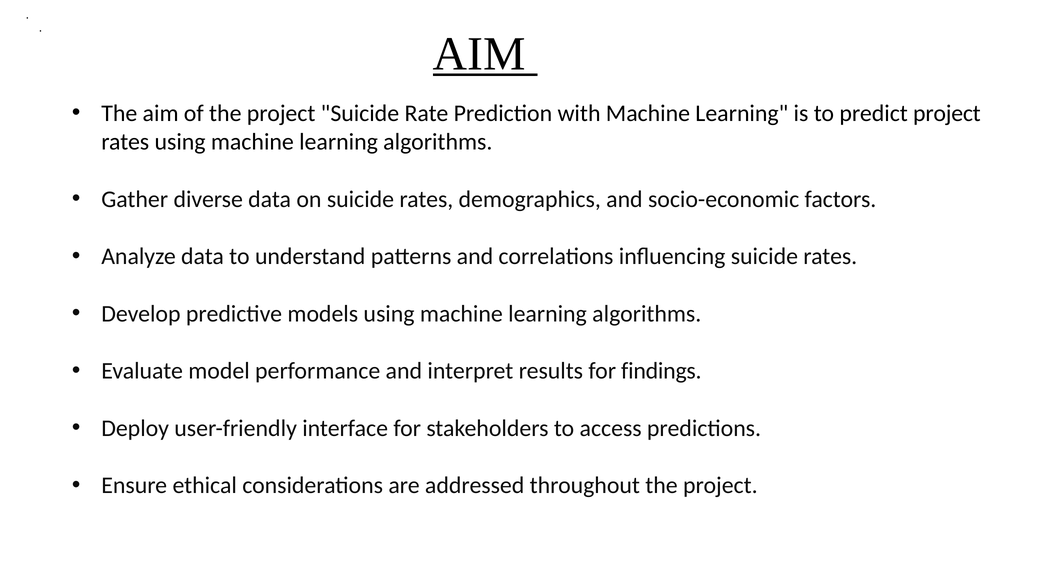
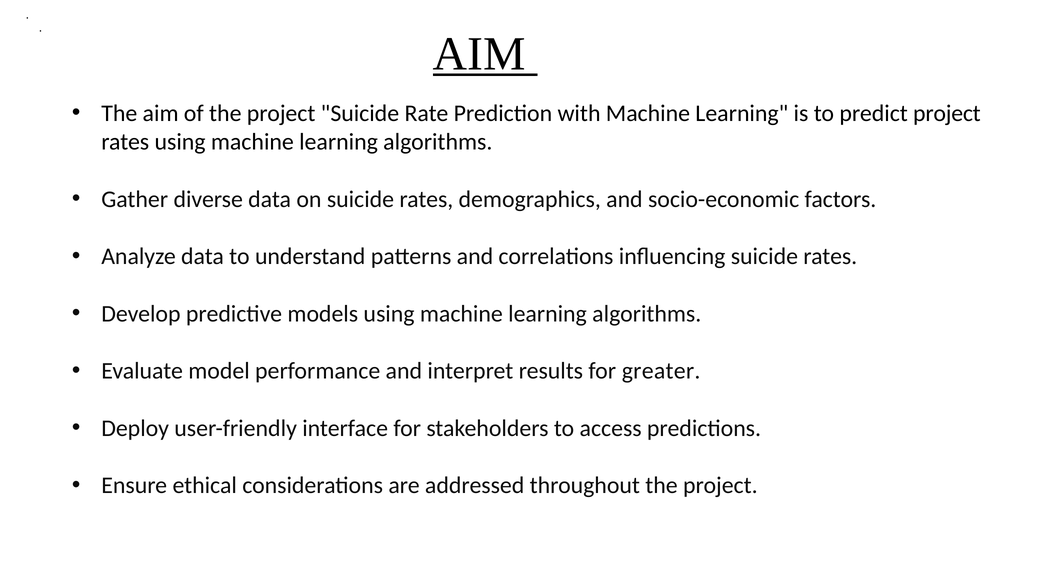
findings: findings -> greater (661, 371)
